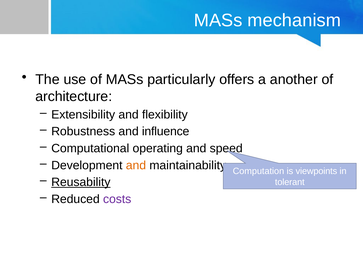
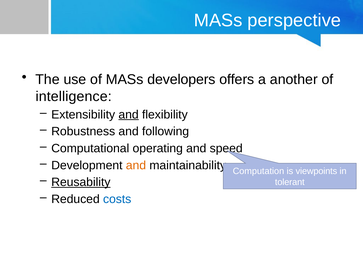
mechanism: mechanism -> perspective (294, 20)
particularly: particularly -> developers (181, 80)
architecture: architecture -> intelligence (74, 97)
and underline: none -> present (129, 115)
influence: influence -> following (166, 132)
costs colour: purple -> blue (117, 199)
